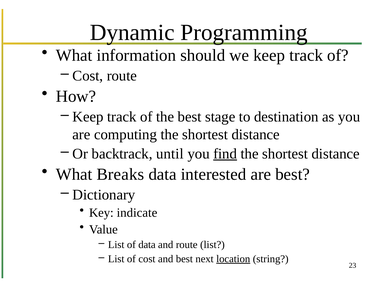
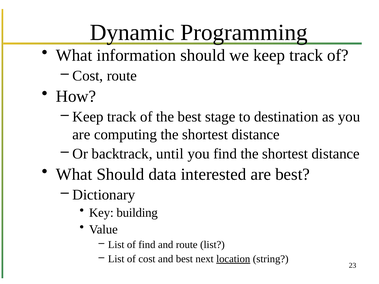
find underline: present -> none (225, 154)
What Breaks: Breaks -> Should (120, 175)
indicate: indicate -> building (137, 213)
of data: data -> find (147, 245)
